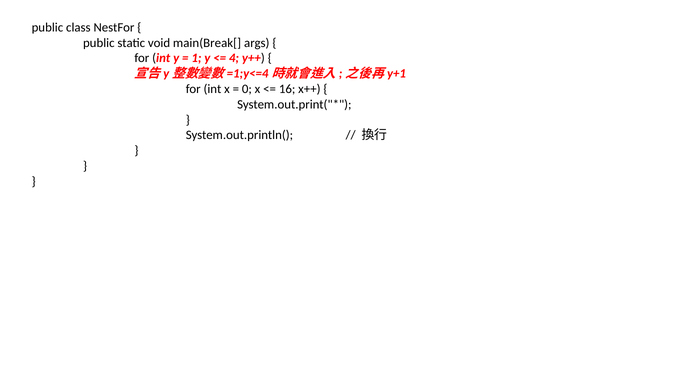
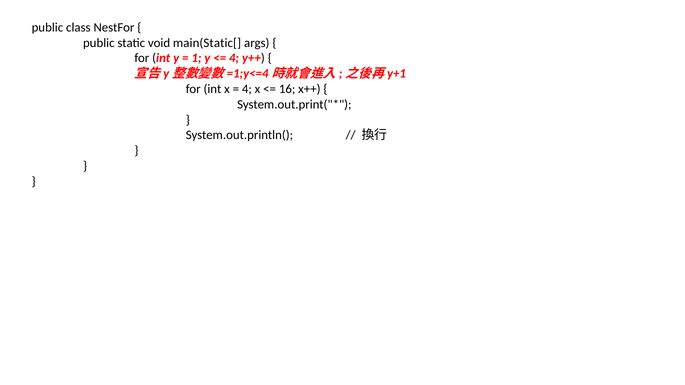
main(Break[: main(Break[ -> main(Static[ (207, 43)
0: 0 -> 4 (247, 89)
